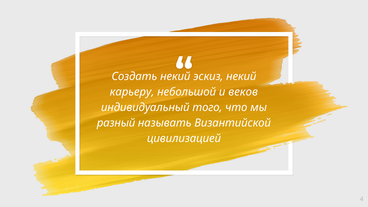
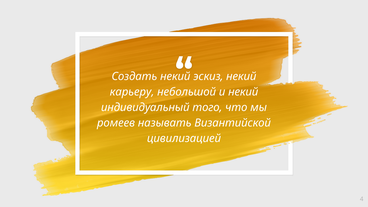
и веков: веков -> некий (243, 92)
разный: разный -> ромеев (116, 123)
